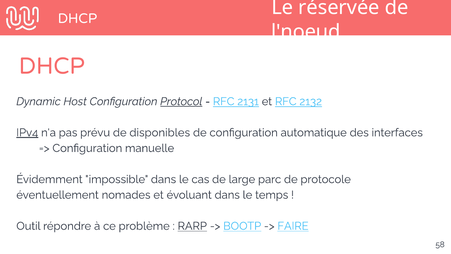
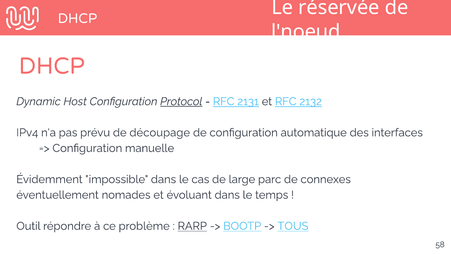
IPv4 underline: present -> none (27, 132)
disponibles: disponibles -> découpage (160, 132)
protocole: protocole -> connexes (326, 179)
FAIRE: FAIRE -> TOUS (293, 226)
